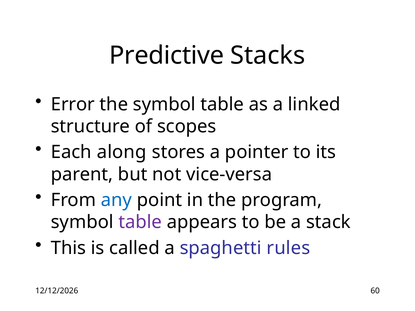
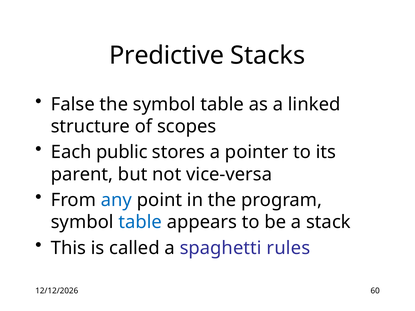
Error: Error -> False (73, 104)
along: along -> public (122, 152)
table colour: purple -> blue (140, 222)
